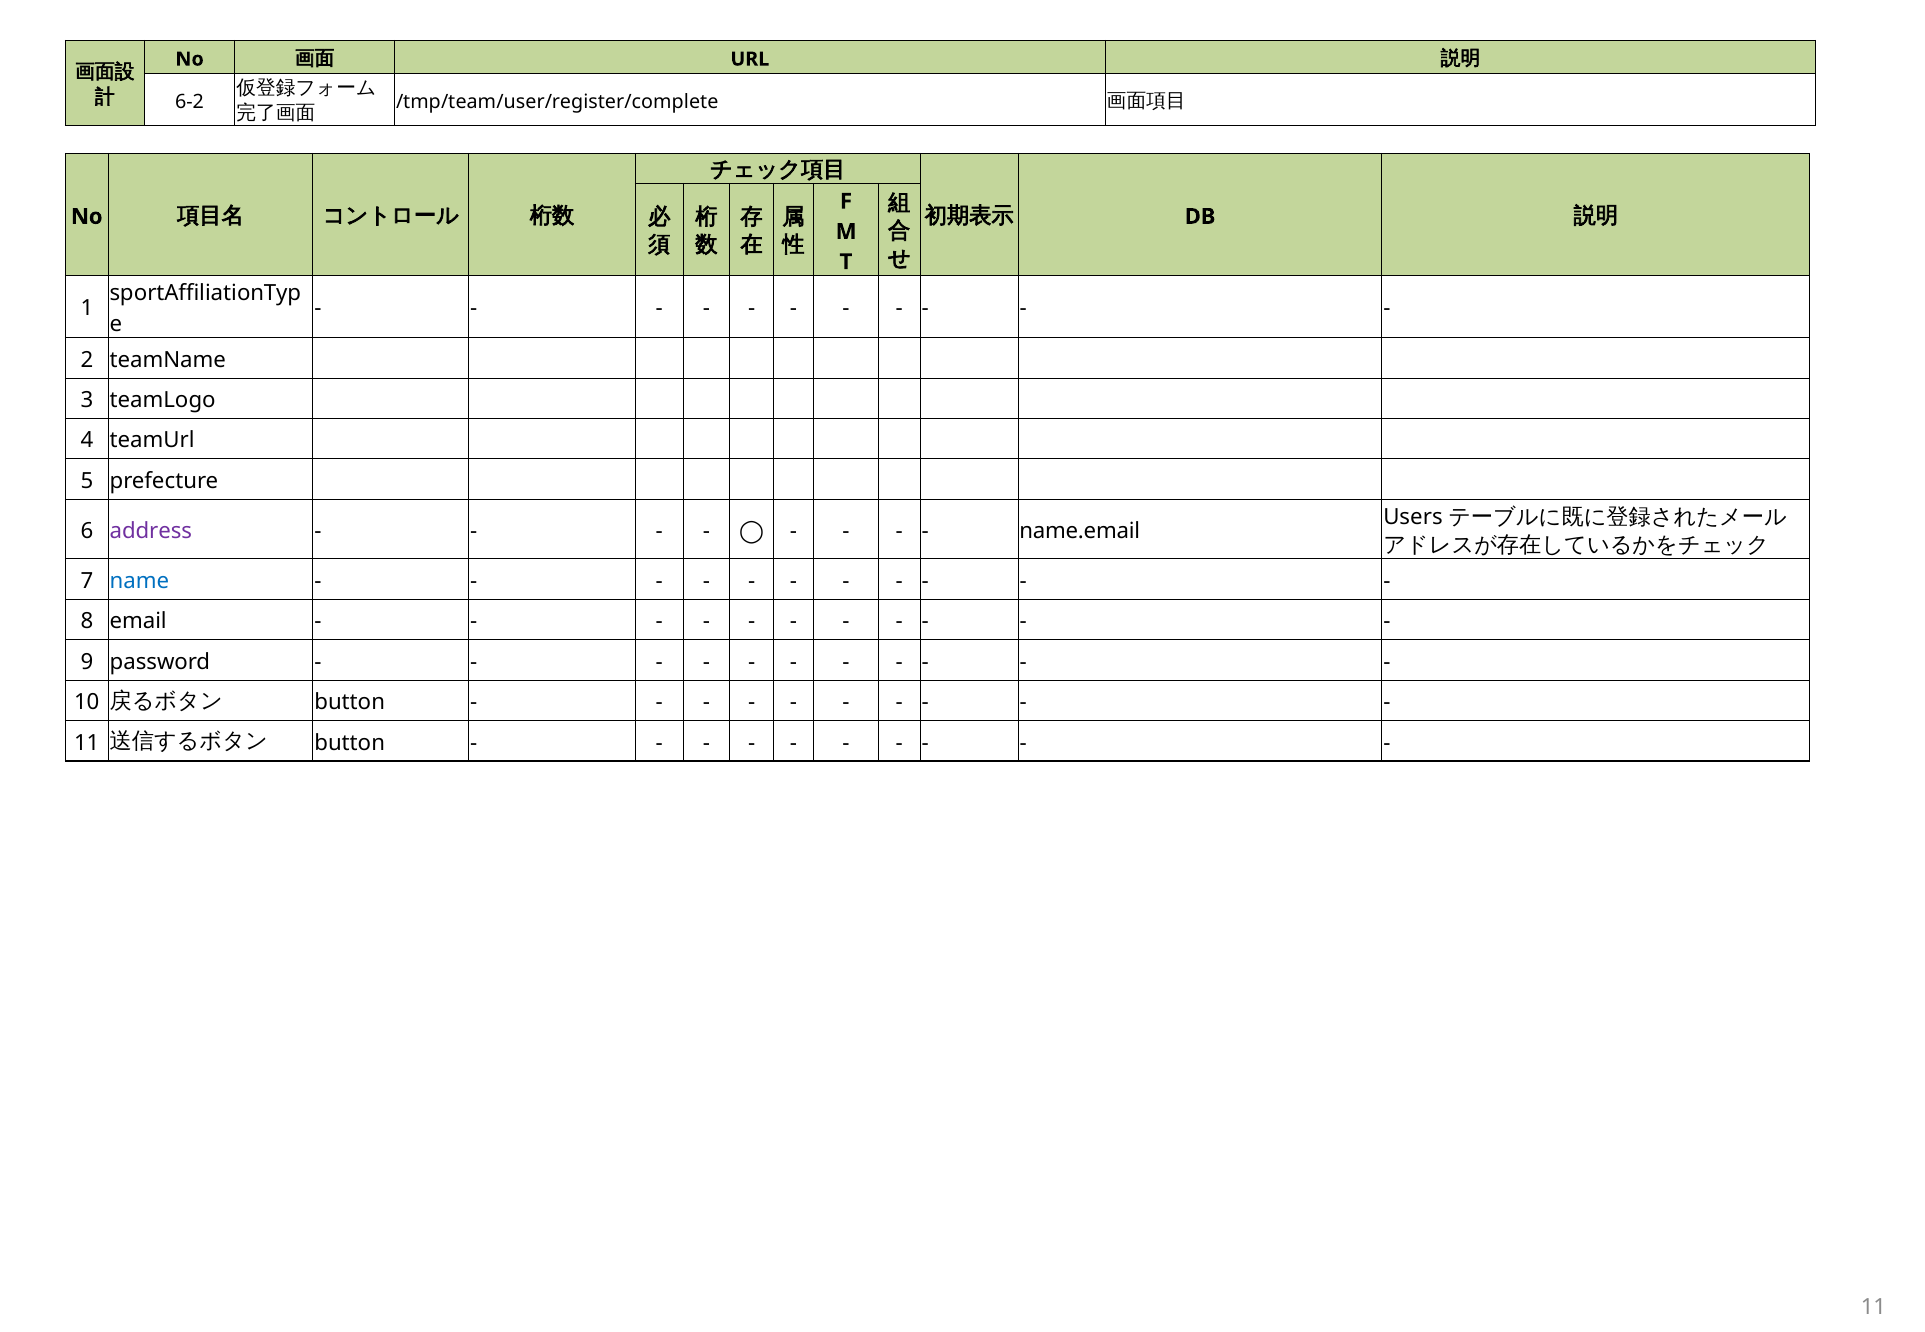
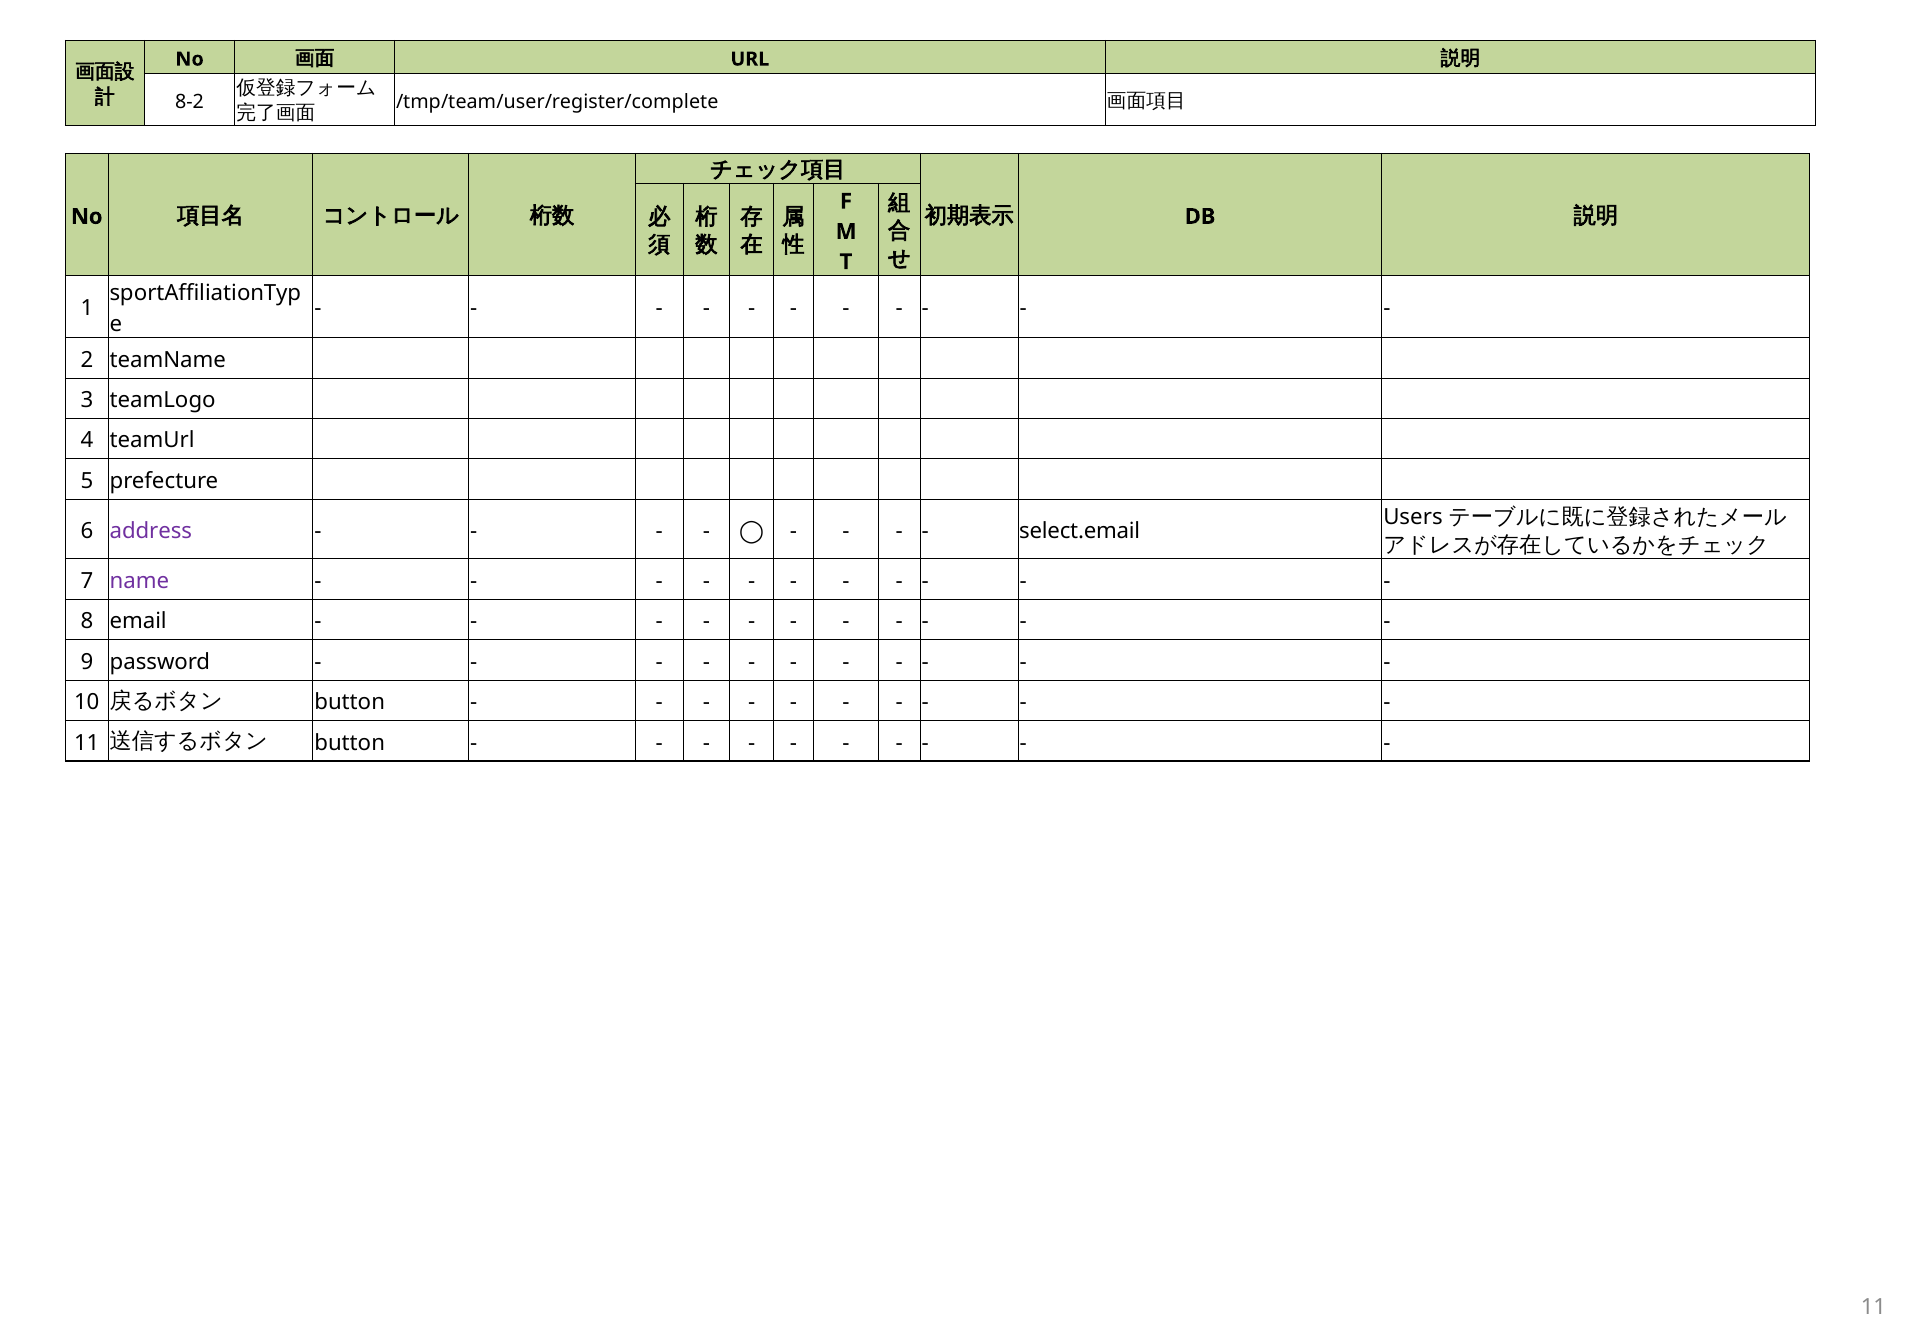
6-2: 6-2 -> 8-2 (190, 102)
name.email: name.email -> select.email (1080, 531)
name colour: blue -> purple (139, 581)
